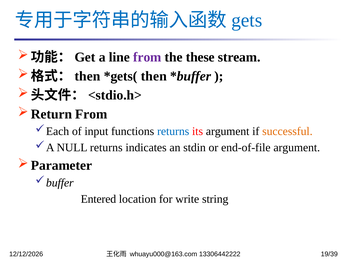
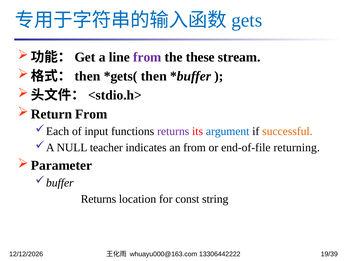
returns colour: blue -> purple (173, 131)
argument colour: black -> blue (228, 131)
NULL returns: returns -> teacher (106, 147)
an stdin: stdin -> from (195, 147)
end-of-file argument: argument -> returning (297, 147)
Entered: Entered -> Returns (98, 198)
write: write -> const (187, 198)
